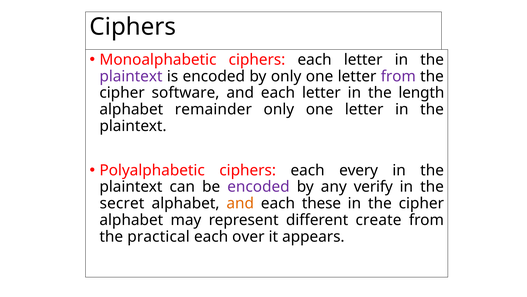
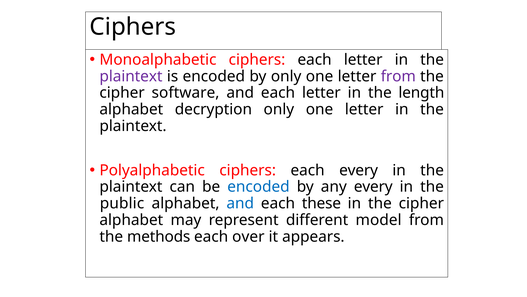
remainder: remainder -> decryption (213, 109)
encoded colour: purple -> blue (258, 187)
any verify: verify -> every (373, 187)
secret: secret -> public (122, 203)
and colour: orange -> blue (240, 203)
create: create -> model (379, 220)
practical: practical -> methods (159, 236)
